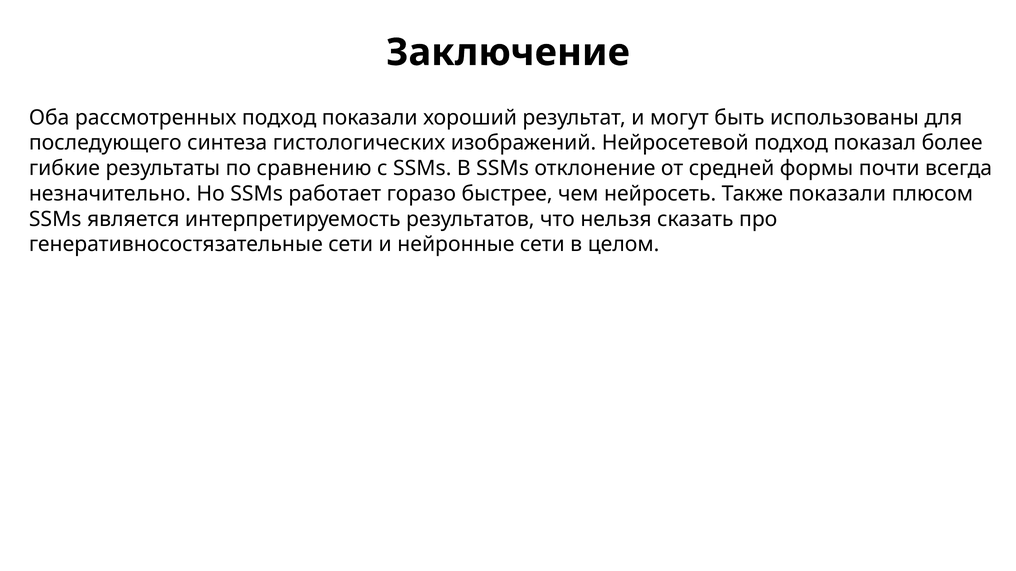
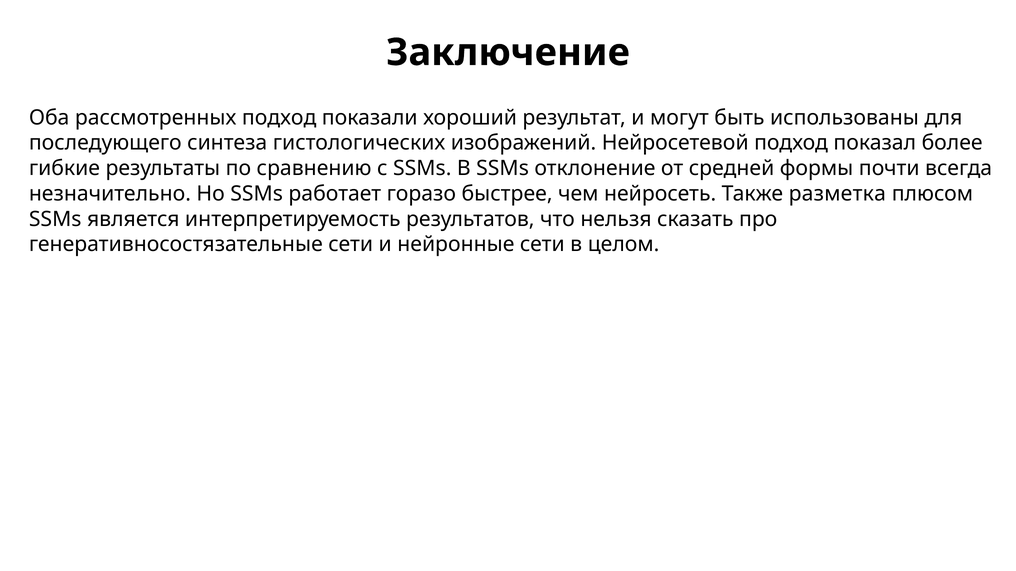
Также показали: показали -> разметка (837, 194)
